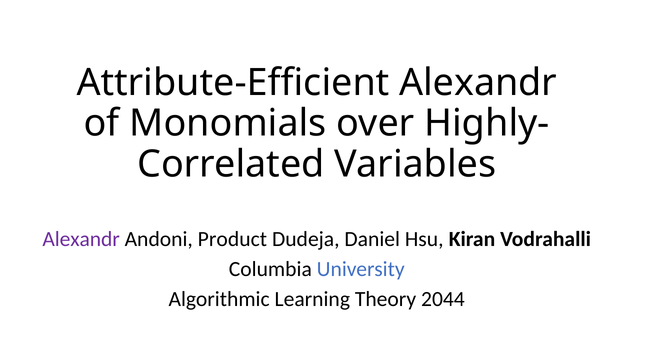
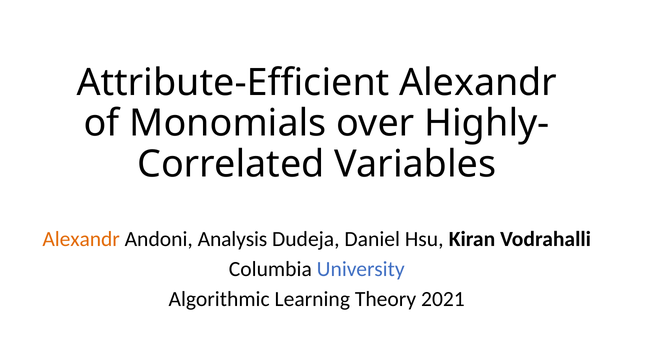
Alexandr colour: purple -> orange (81, 239)
Product: Product -> Analysis (232, 239)
2044: 2044 -> 2021 (443, 299)
